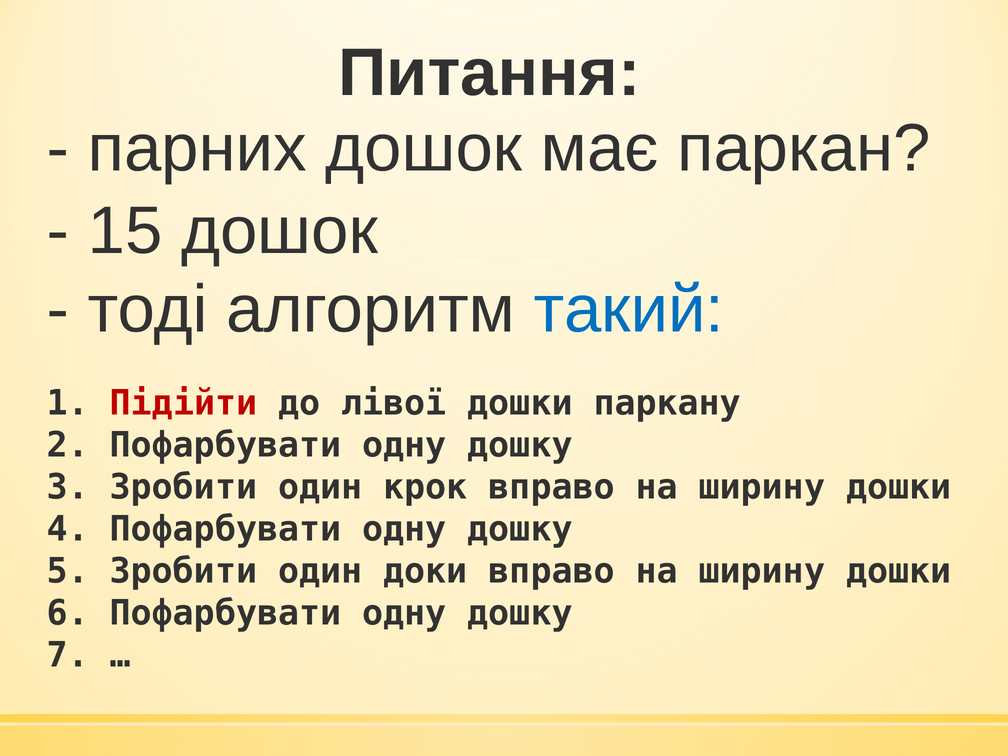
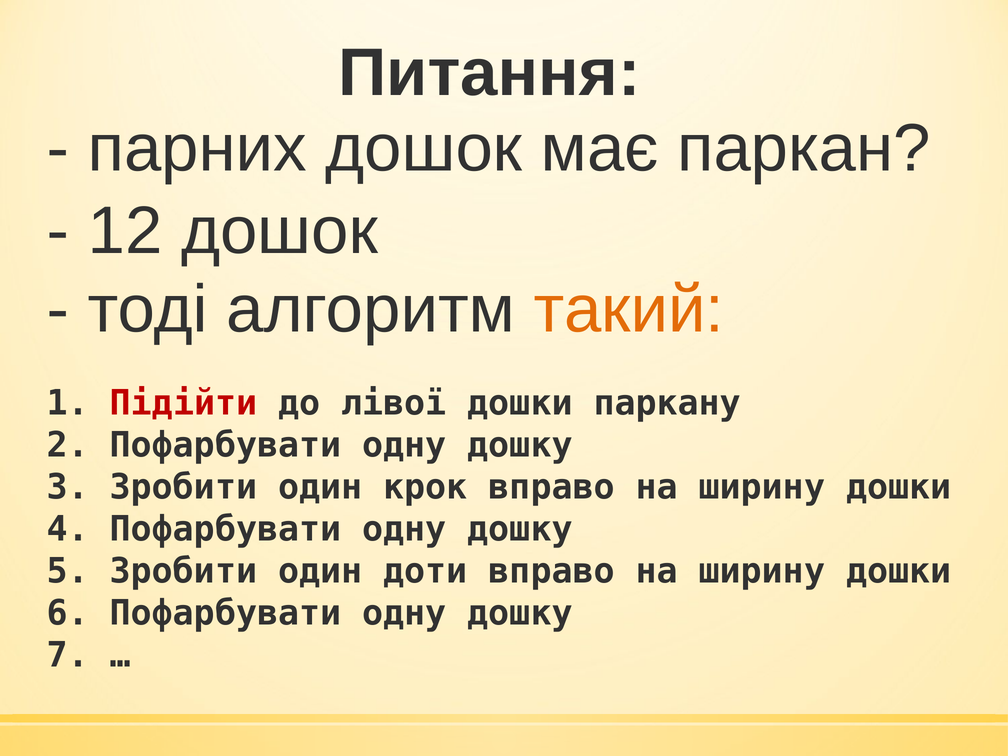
15: 15 -> 12 (125, 231)
такий colour: blue -> orange (629, 310)
доки: доки -> доти (425, 571)
